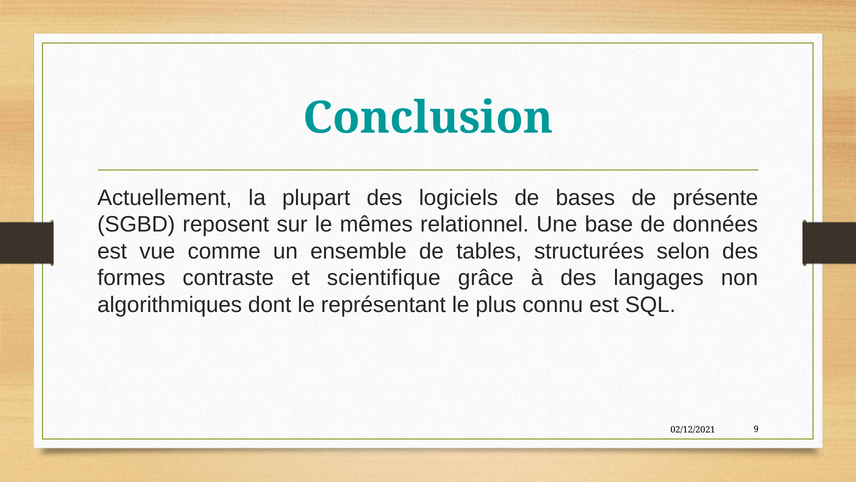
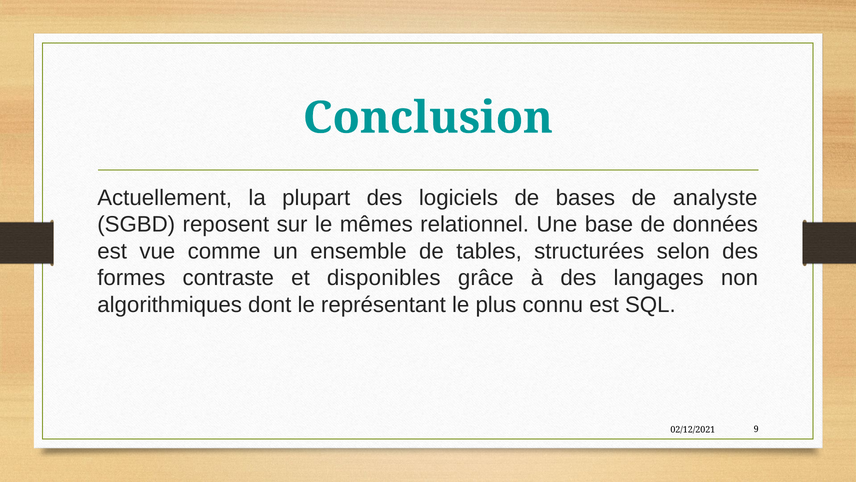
présente: présente -> analyste (715, 198)
scientifique: scientifique -> disponibles (384, 278)
